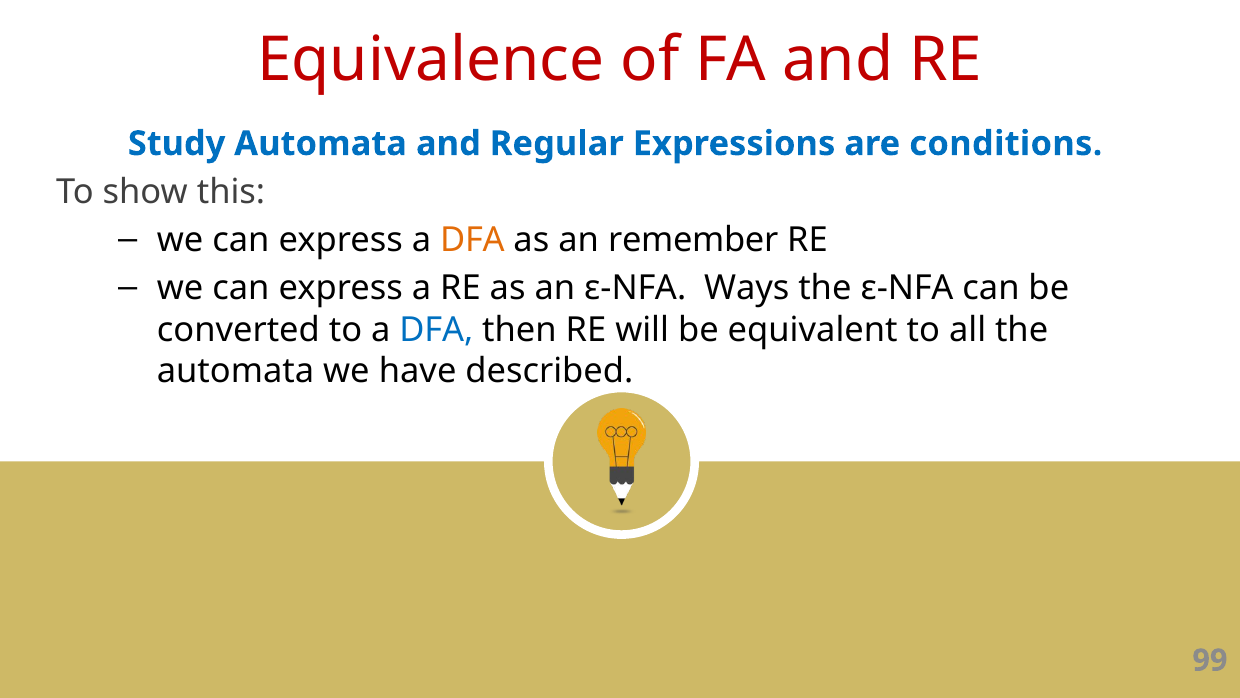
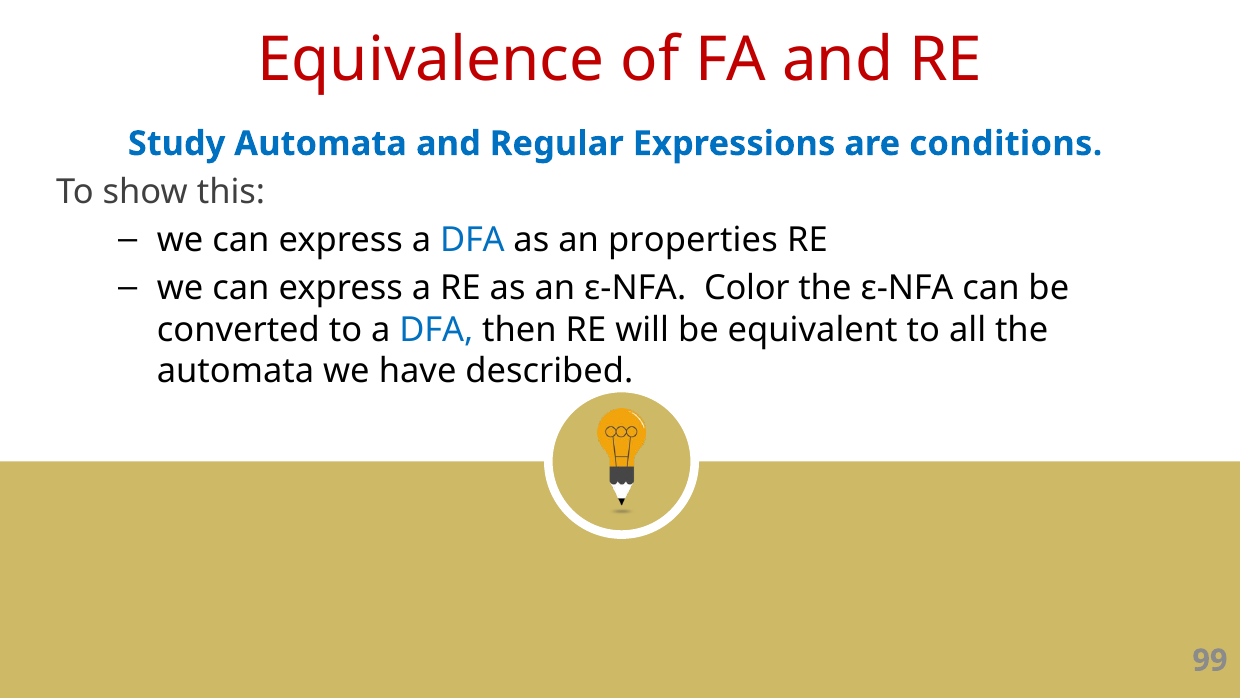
DFA colour: orange -> blue (472, 240)
remember: remember -> properties (693, 240)
Ways: Ways -> Color (747, 288)
